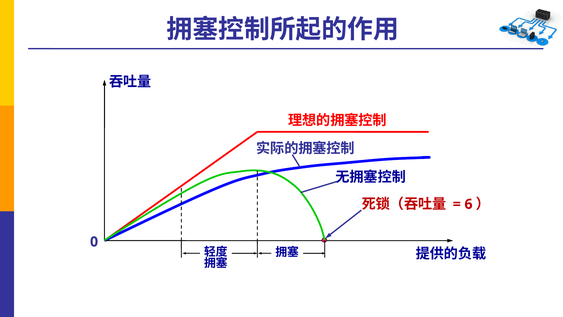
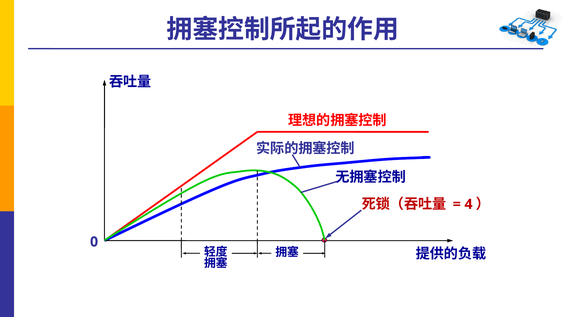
6: 6 -> 4 (469, 204)
